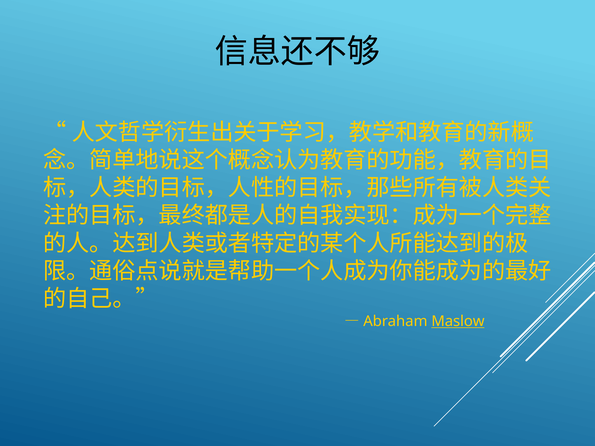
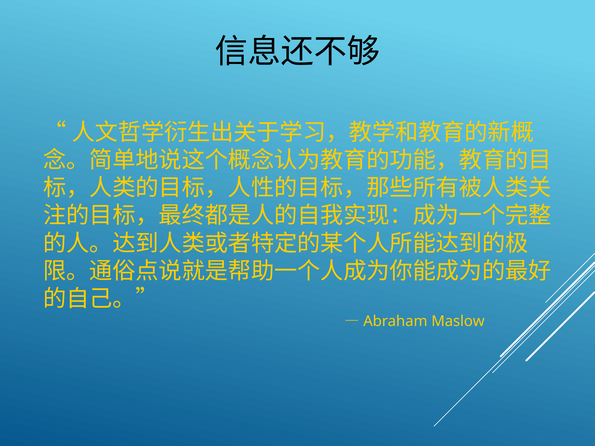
Maslow underline: present -> none (458, 321)
